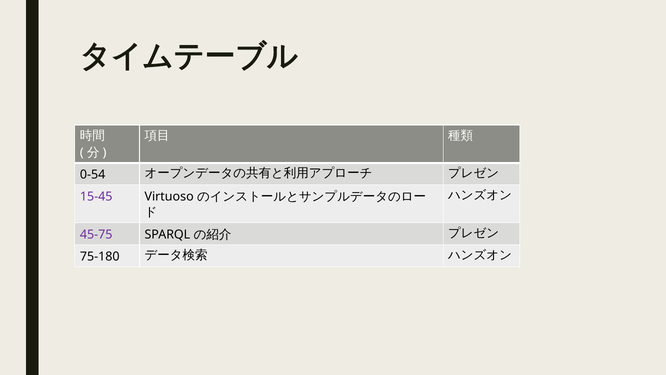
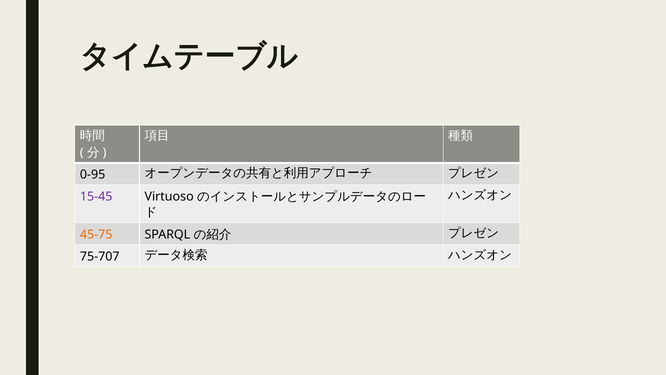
0-54: 0-54 -> 0-95 (93, 174)
45-75 colour: purple -> orange (96, 234)
75-180: 75-180 -> 75-707 (100, 256)
